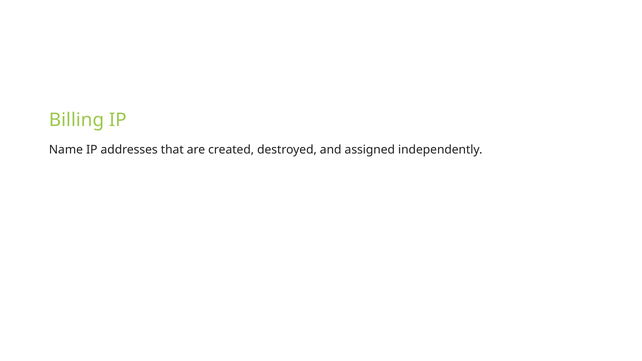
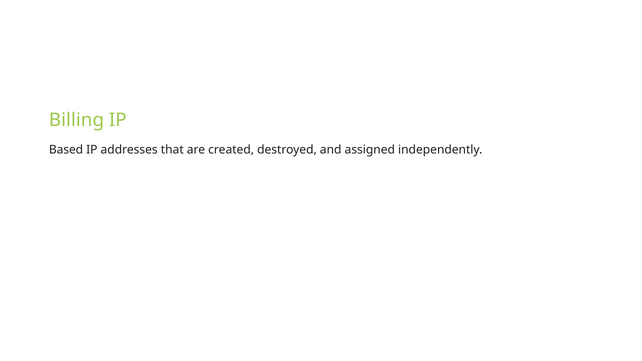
Name: Name -> Based (66, 150)
